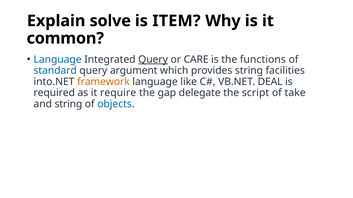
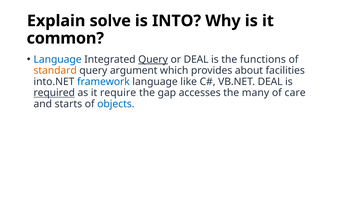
ITEM: ITEM -> INTO (177, 21)
or CARE: CARE -> DEAL (196, 60)
standard colour: blue -> orange (55, 71)
provides string: string -> about (249, 71)
framework colour: orange -> blue (103, 82)
required underline: none -> present (54, 93)
delegate: delegate -> accesses (200, 93)
script: script -> many (256, 93)
take: take -> care (295, 93)
and string: string -> starts (68, 104)
